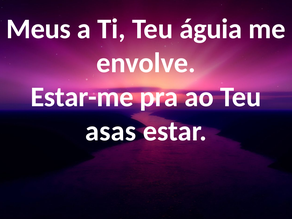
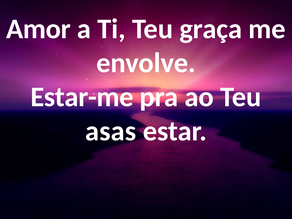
Meus: Meus -> Amor (38, 29)
águia: águia -> graça (211, 29)
